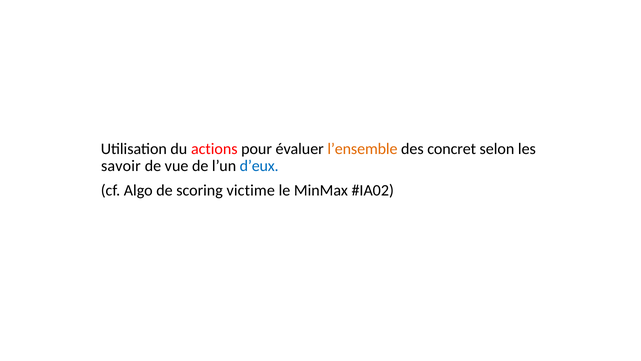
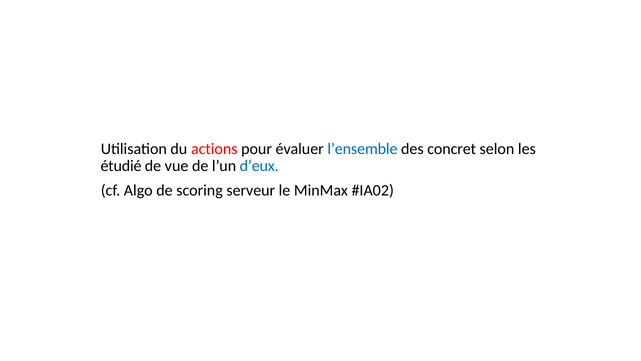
l’ensemble colour: orange -> blue (362, 149)
savoir: savoir -> étudié (121, 166)
victime: victime -> serveur (251, 190)
